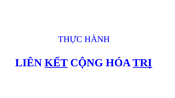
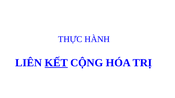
TRỊ underline: present -> none (142, 63)
